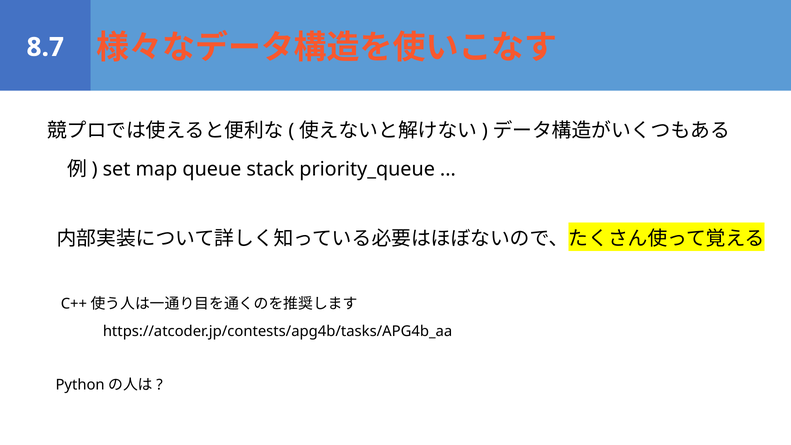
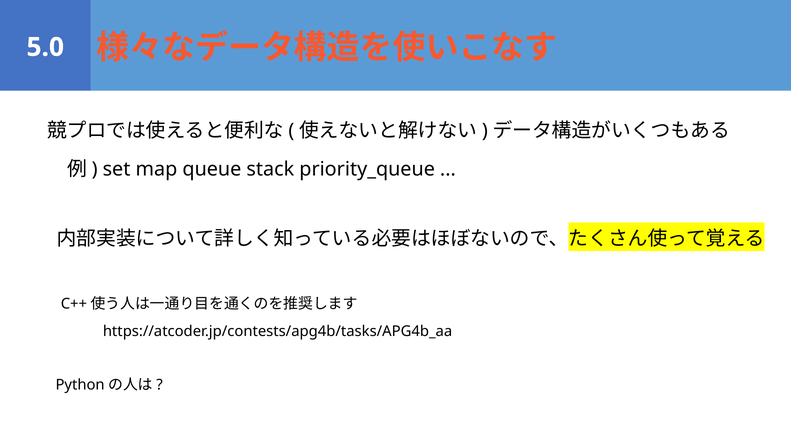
8.7: 8.7 -> 5.0 (45, 47)
